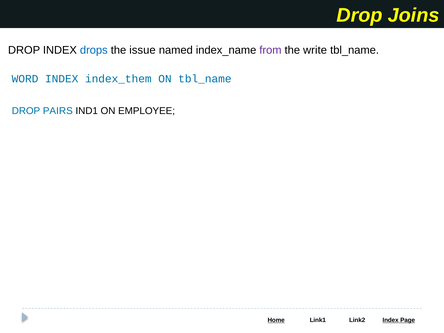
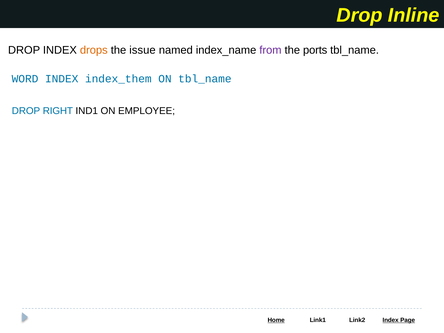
Joins: Joins -> Inline (414, 15)
drops colour: blue -> orange (94, 50)
write: write -> ports (315, 50)
PAIRS: PAIRS -> RIGHT (58, 111)
